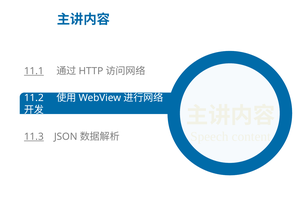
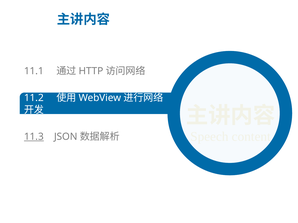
11.1 underline: present -> none (34, 71)
